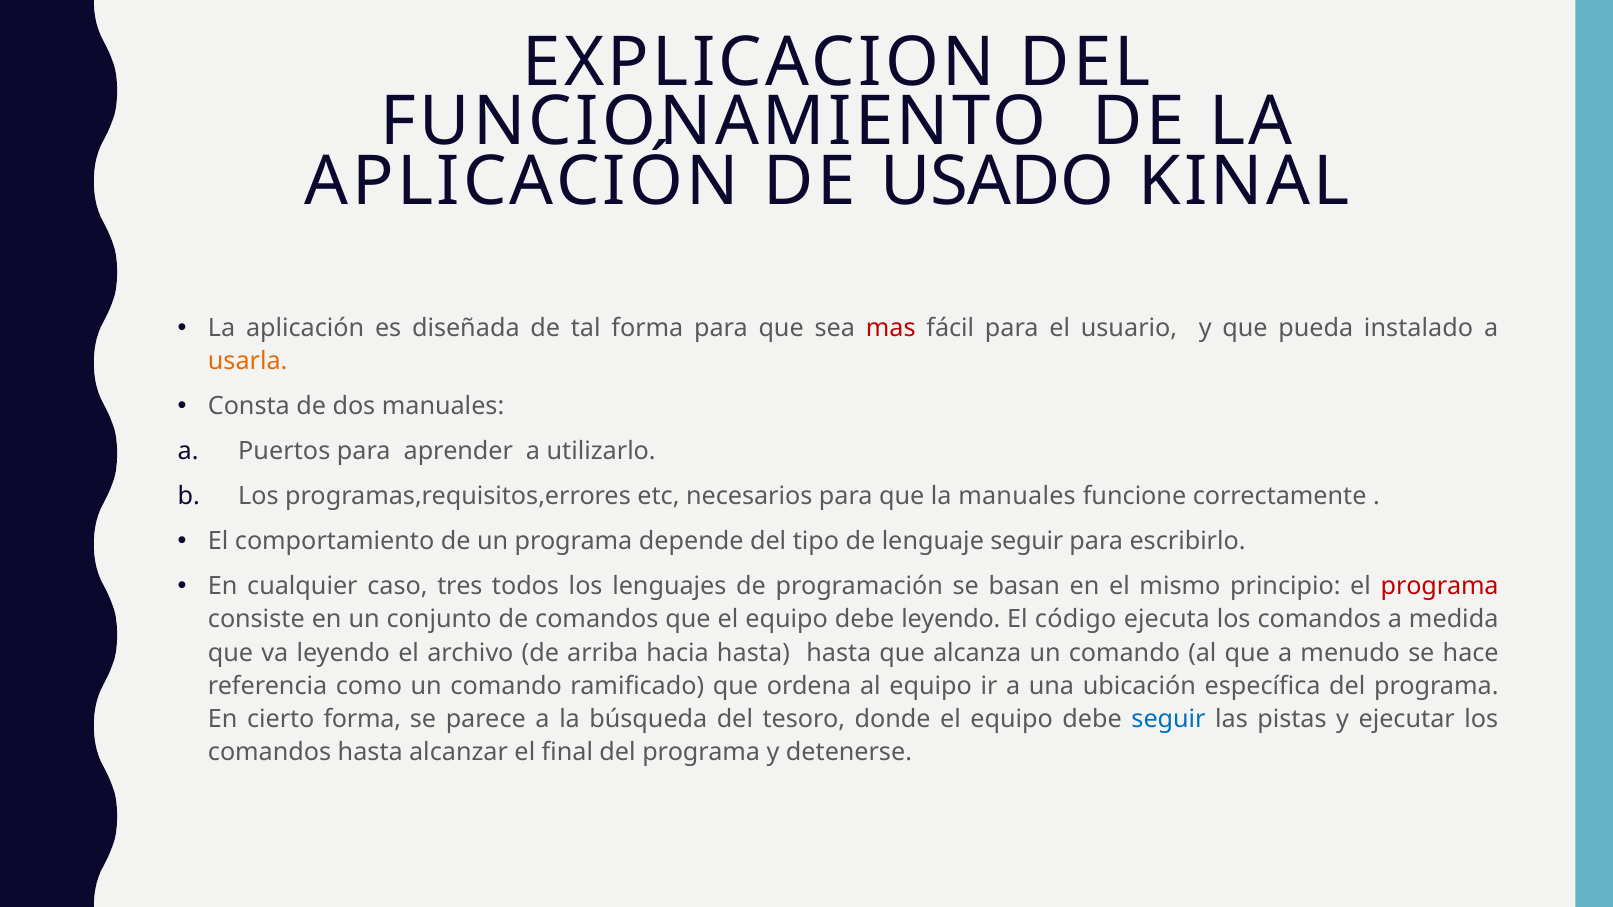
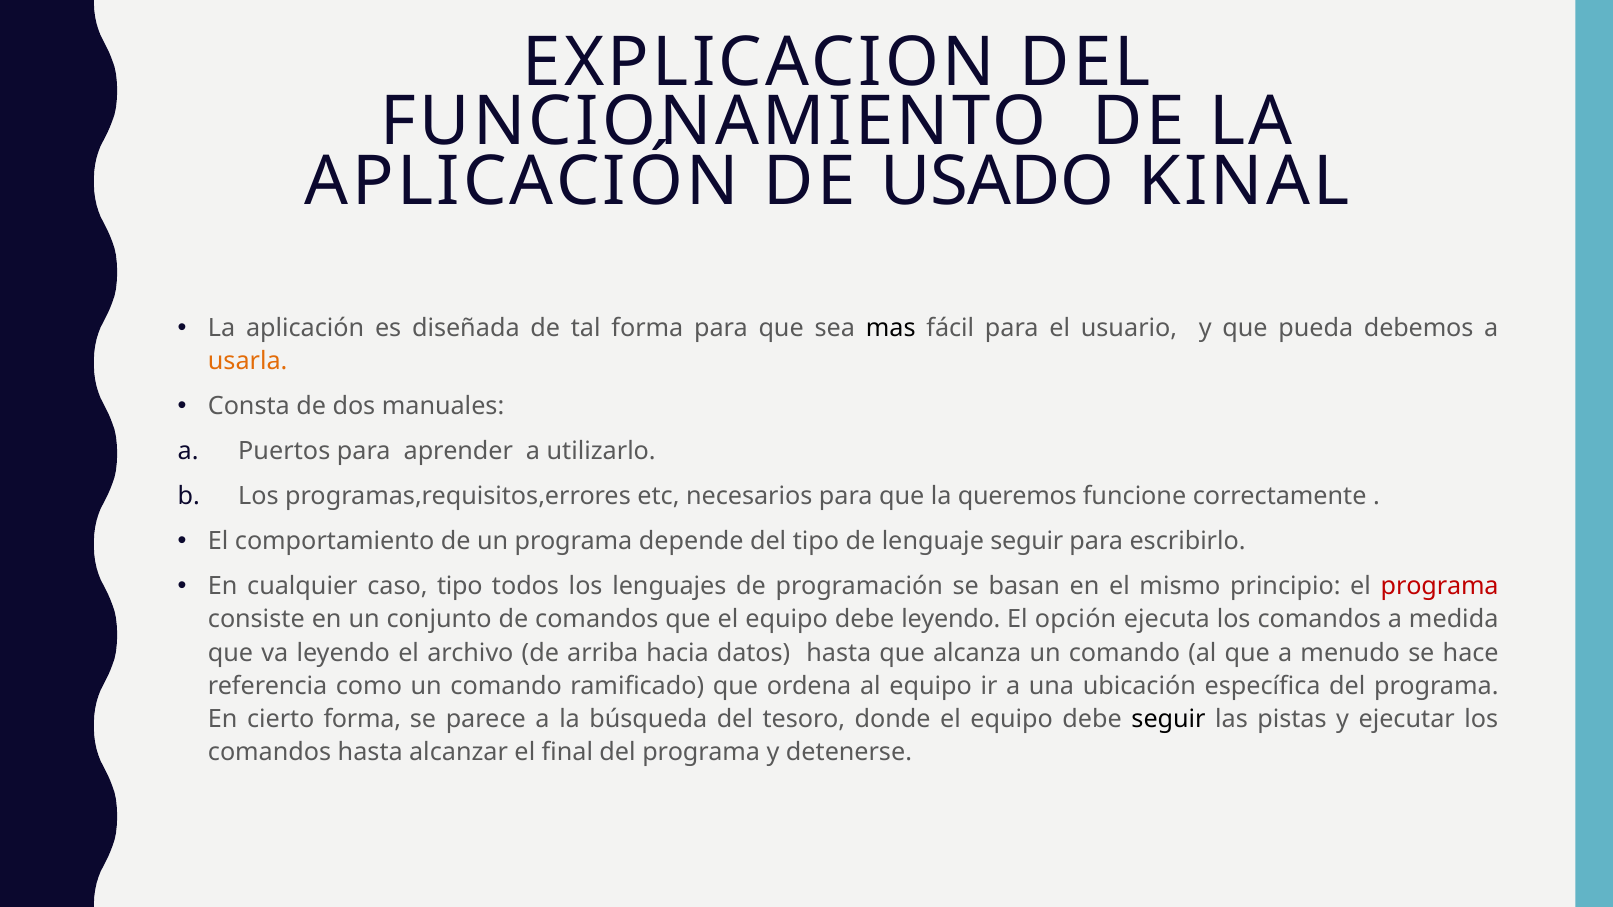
mas colour: red -> black (891, 328)
instalado: instalado -> debemos (1419, 328)
la manuales: manuales -> queremos (1017, 497)
caso tres: tres -> tipo (460, 587)
código: código -> opción (1076, 620)
hacia hasta: hasta -> datos (754, 653)
seguir colour: blue -> black (1169, 720)
